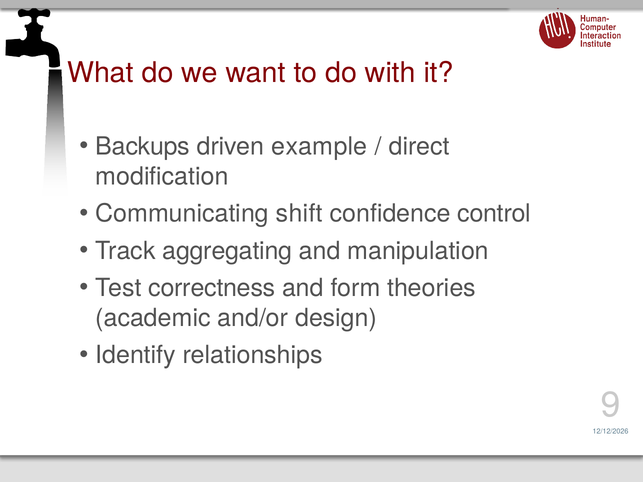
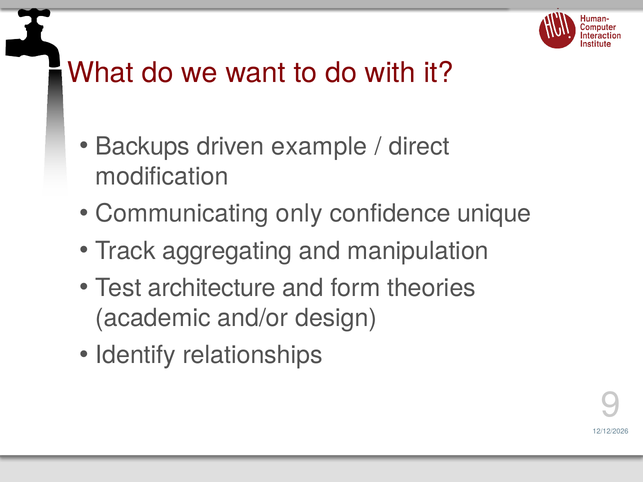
shift: shift -> only (299, 214)
control: control -> unique (494, 214)
correctness: correctness -> architecture (212, 288)
